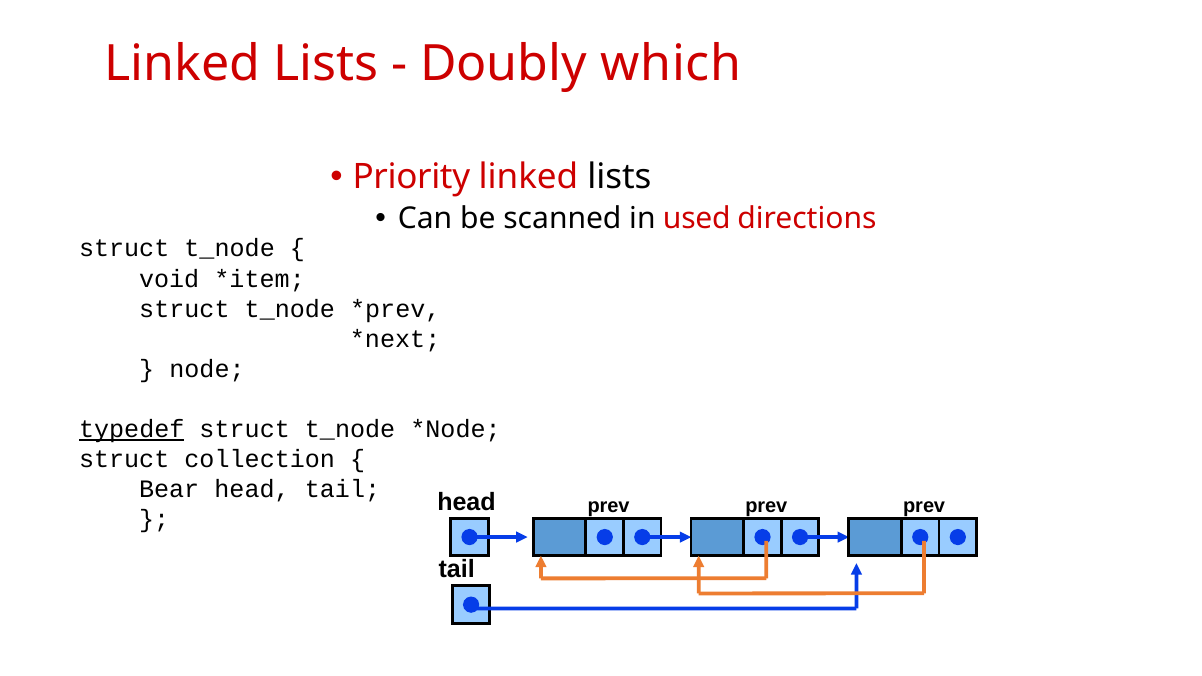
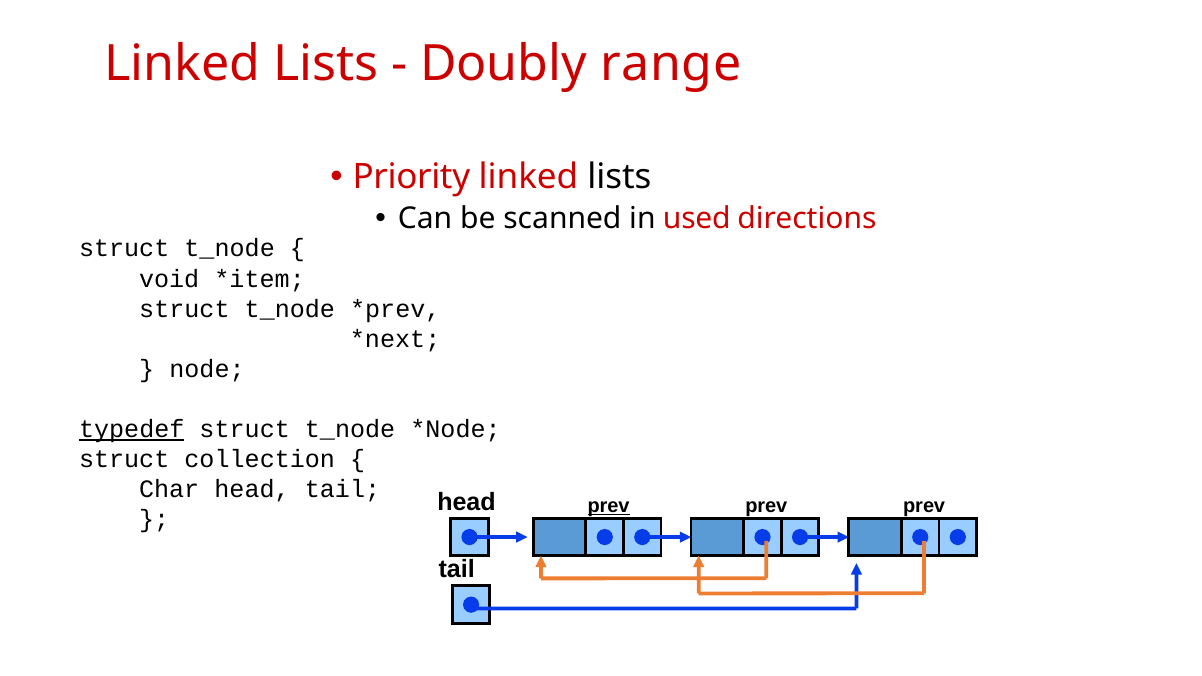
which: which -> range (671, 64)
Bear: Bear -> Char (169, 489)
prev underline: none -> present (609, 506)
